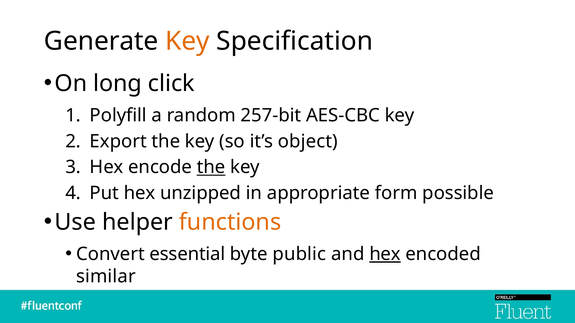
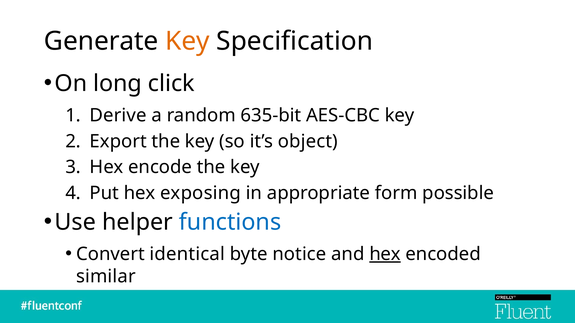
Polyfill: Polyfill -> Derive (118, 116)
257-bit: 257-bit -> 635-bit (271, 116)
the underline: present -> none (211, 167)
unzipped: unzipped -> exposing (200, 193)
functions colour: orange -> blue (230, 222)
essential: essential -> identical (187, 254)
public: public -> notice (299, 254)
